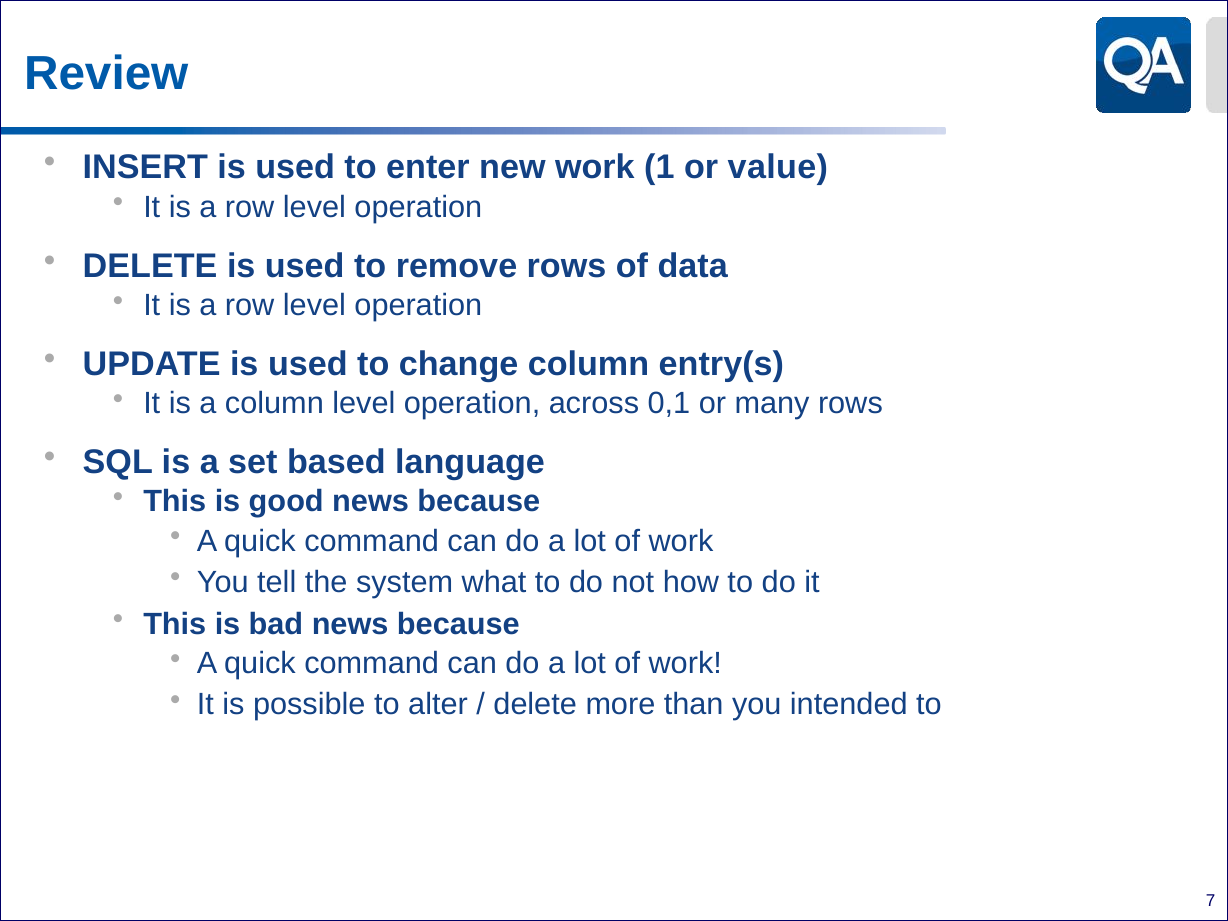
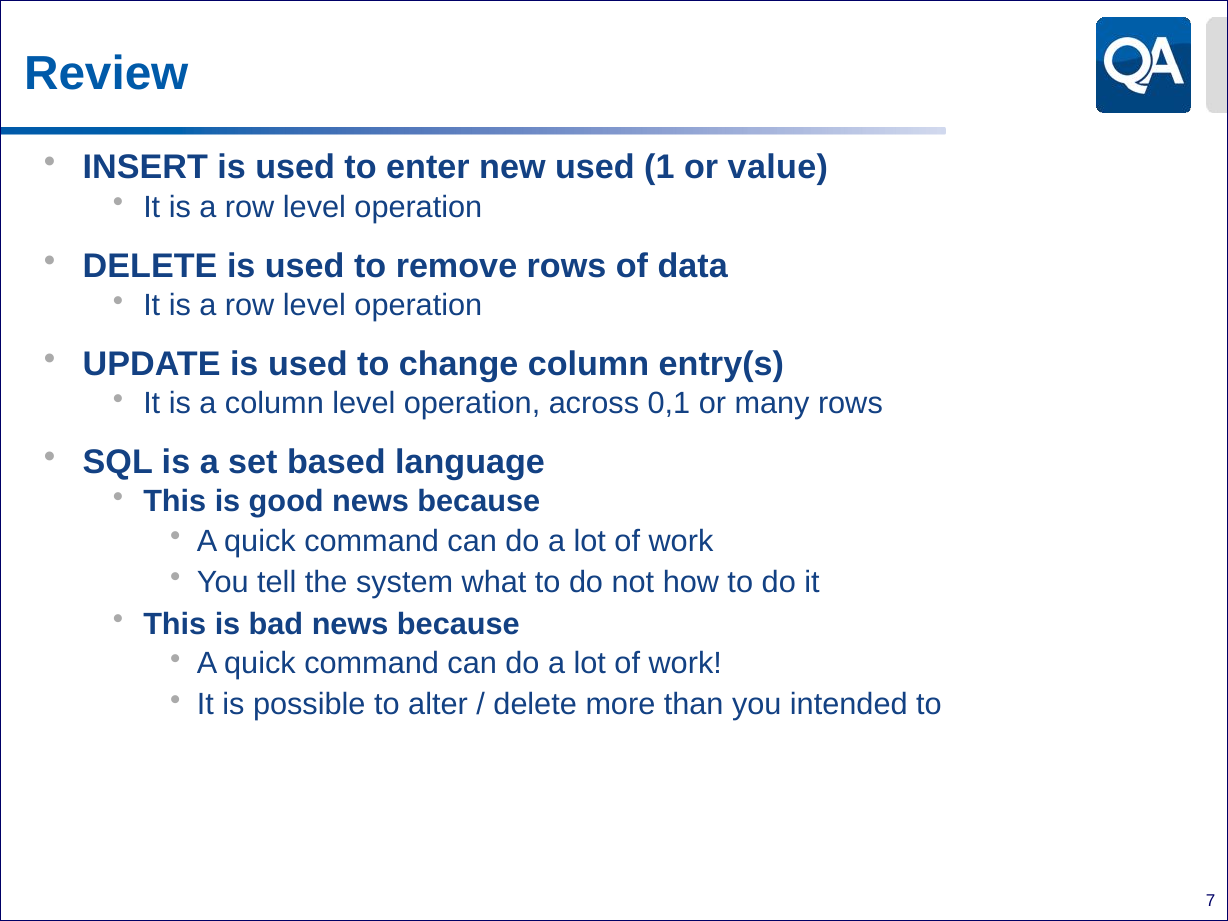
new work: work -> used (595, 168)
